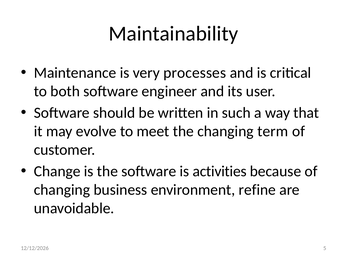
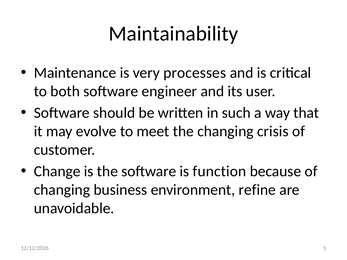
term: term -> crisis (273, 131)
activities: activities -> function (219, 172)
